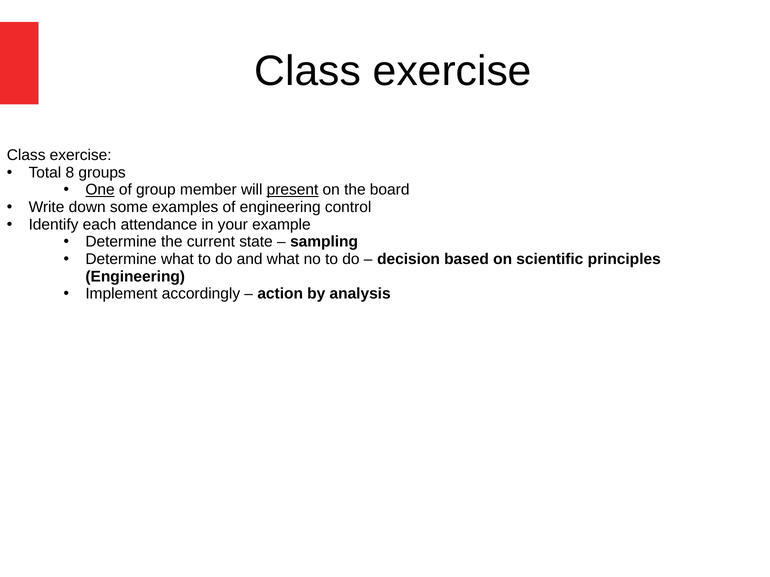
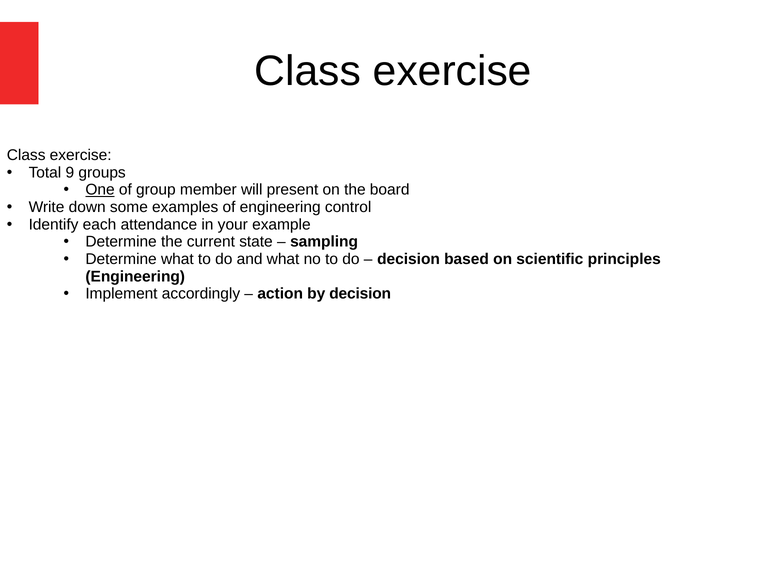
8: 8 -> 9 (70, 173)
present underline: present -> none (293, 190)
by analysis: analysis -> decision (360, 294)
